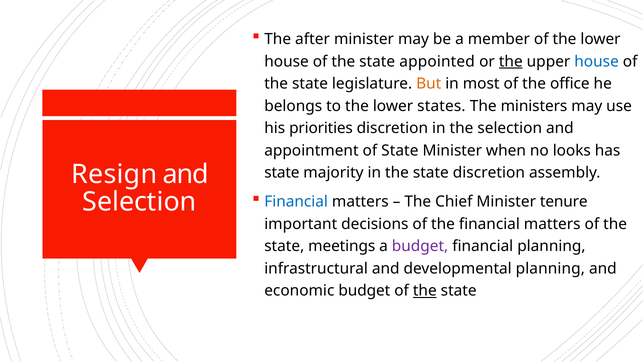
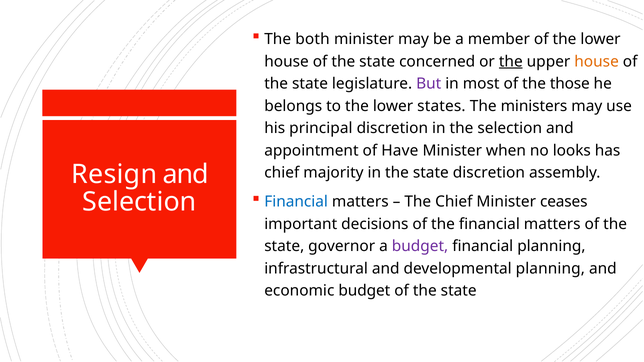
after: after -> both (312, 39)
appointed: appointed -> concerned (437, 62)
house colour: blue -> orange (597, 62)
But colour: orange -> purple (429, 84)
office: office -> those (570, 84)
priorities: priorities -> principal (321, 128)
of State: State -> Have (400, 151)
state: state -> chief (282, 173)
tenure: tenure -> ceases (564, 202)
meetings: meetings -> governor (342, 246)
the underline: present -> none (425, 291)
